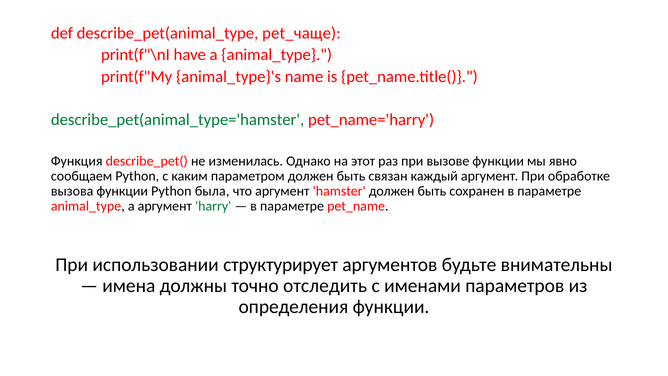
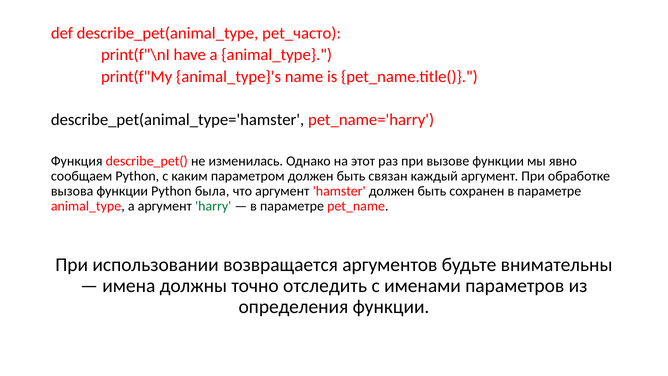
pet_чаще: pet_чаще -> pet_часто (302, 33)
describe_pet(animal_type='hamster colour: green -> black (178, 119)
структурирует: структурирует -> возвращается (281, 265)
